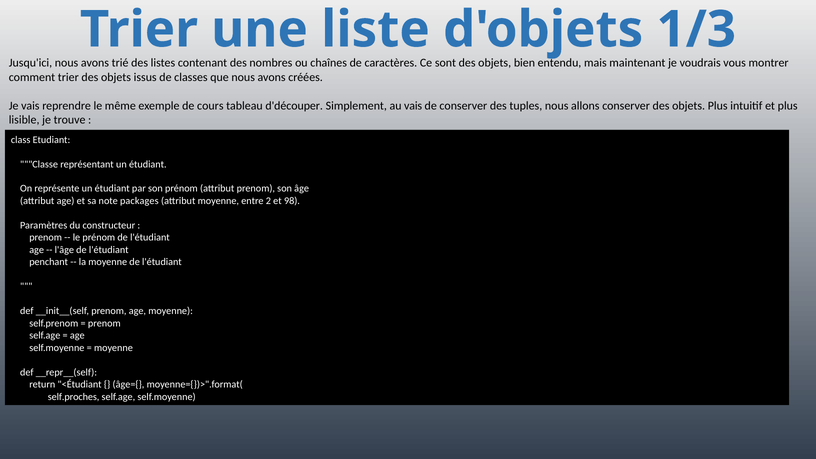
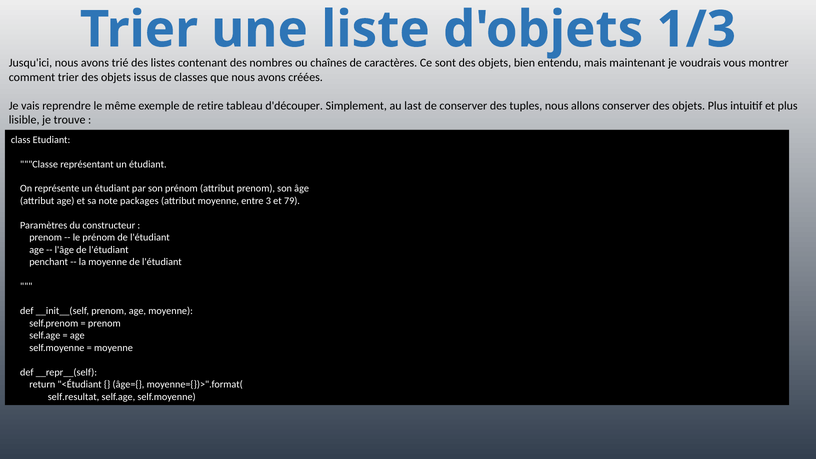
cours: cours -> retire (210, 106)
au vais: vais -> last (413, 106)
2: 2 -> 3 (268, 201)
98: 98 -> 79 (292, 201)
self.proches: self.proches -> self.resultat (74, 397)
